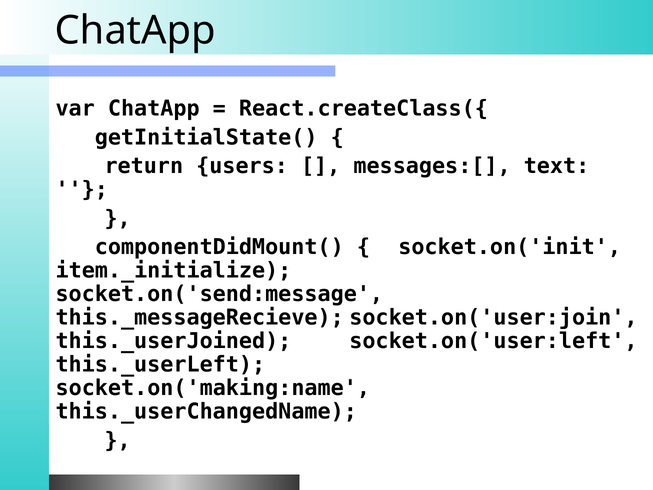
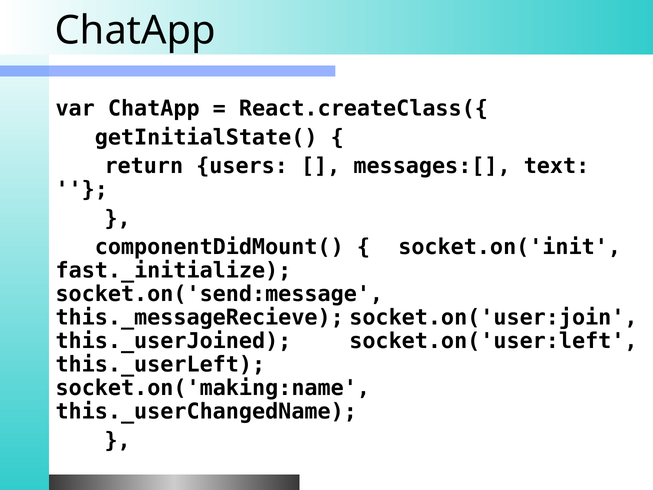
item._initialize: item._initialize -> fast._initialize (173, 270)
